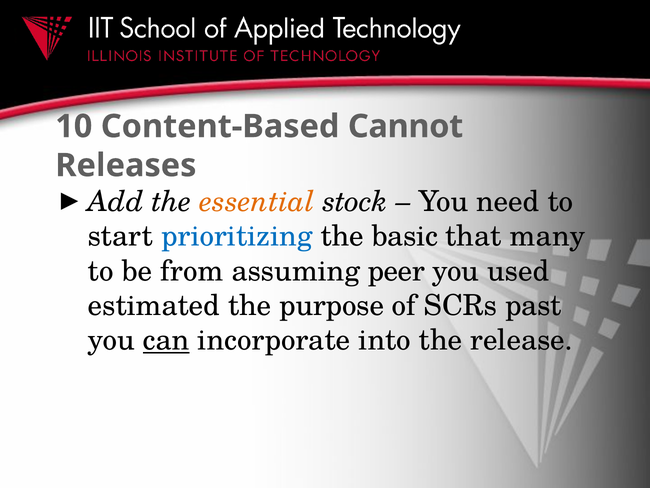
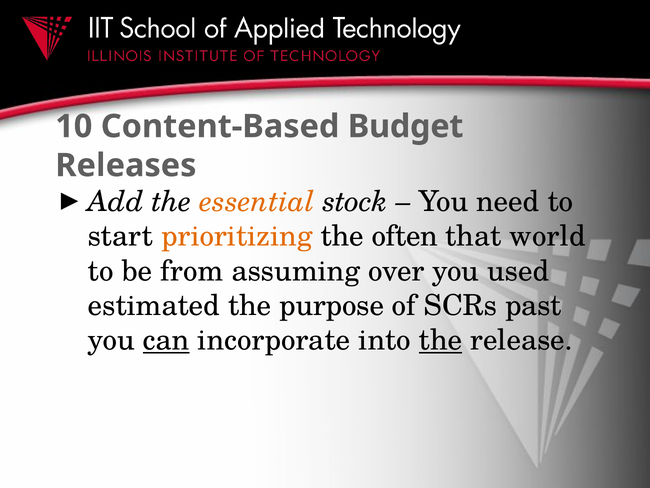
Cannot: Cannot -> Budget (406, 126)
prioritizing colour: blue -> orange (237, 236)
basic: basic -> often (405, 236)
many: many -> world (548, 236)
peer: peer -> over (396, 271)
the underline: none -> present (441, 340)
